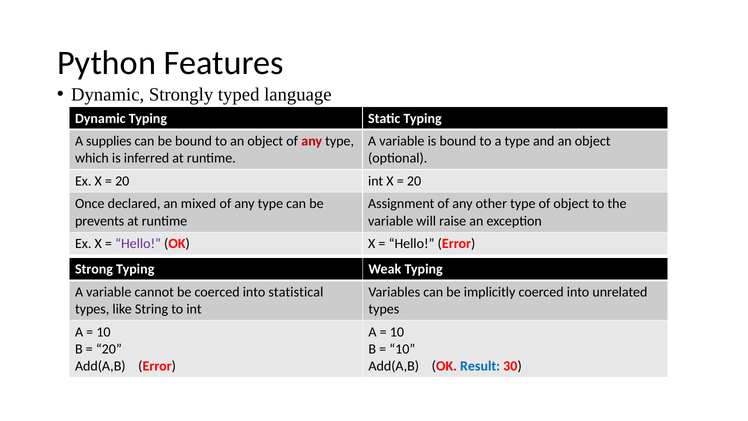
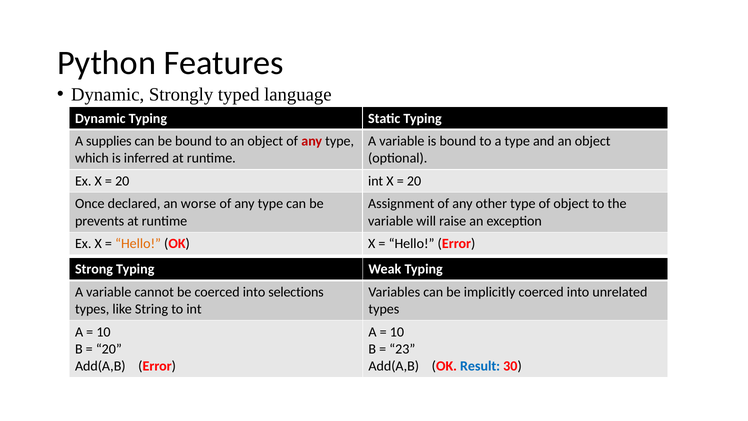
mixed: mixed -> worse (198, 204)
Hello colour: purple -> orange (138, 244)
statistical: statistical -> selections (296, 292)
10: 10 -> 23 (402, 349)
